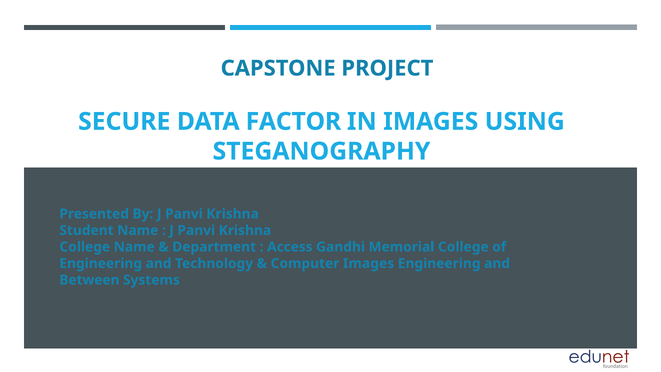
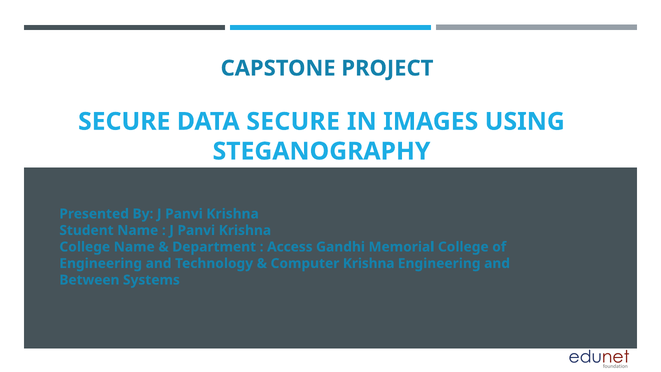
DATA FACTOR: FACTOR -> SECURE (293, 122)
Computer Images: Images -> Krishna (369, 263)
